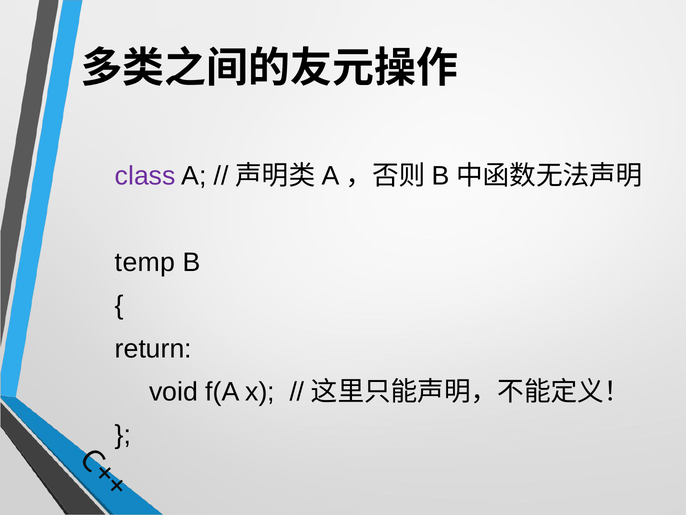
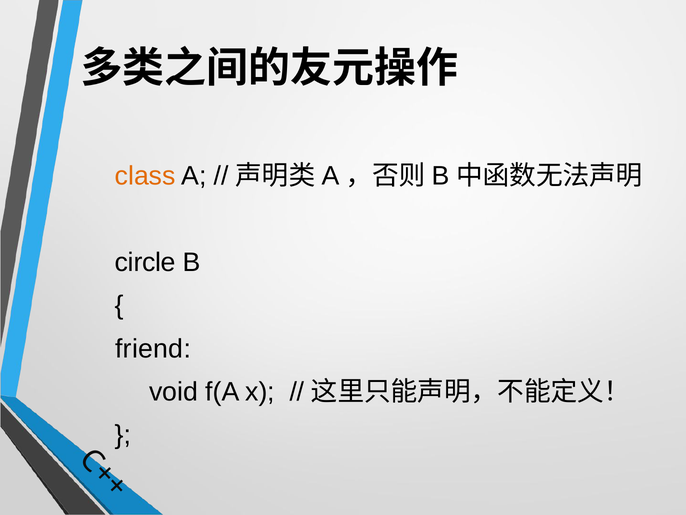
class colour: purple -> orange (145, 176)
temp: temp -> circle (145, 262)
return: return -> friend (153, 348)
